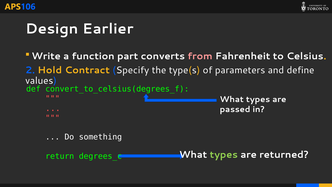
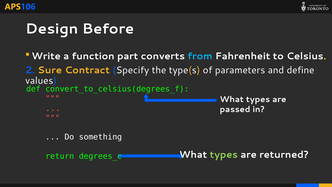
Earlier: Earlier -> Before (108, 29)
from colour: pink -> light blue (200, 56)
Hold: Hold -> Sure (50, 70)
